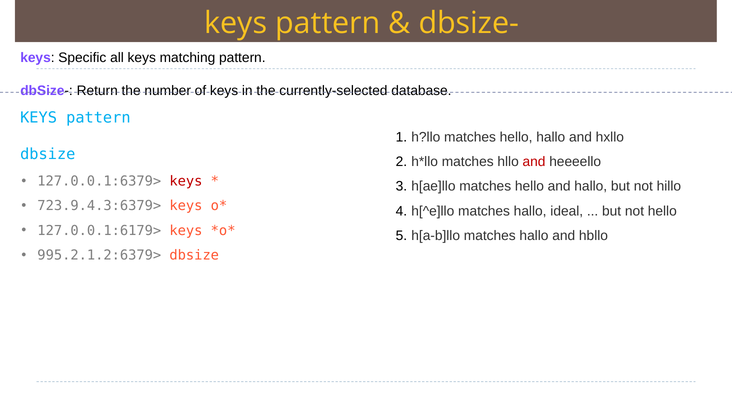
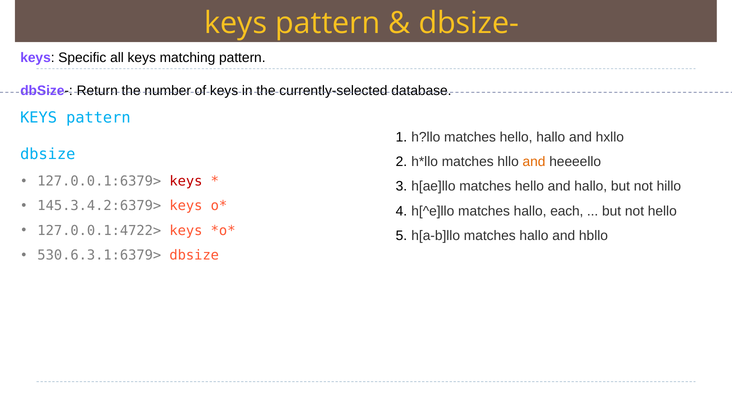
and colour: red -> orange (534, 162)
723.9.4.3:6379>: 723.9.4.3:6379> -> 145.3.4.2:6379> (99, 206)
ideal: ideal -> each (567, 211)
127.0.0.1:6179>: 127.0.0.1:6179> -> 127.0.0.1:4722> (99, 231)
995.2.1.2:6379>: 995.2.1.2:6379> -> 530.6.3.1:6379> (99, 255)
